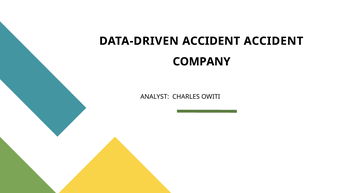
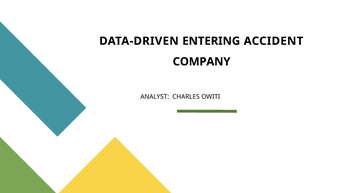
DATA-DRIVEN ACCIDENT: ACCIDENT -> ENTERING (211, 41)
